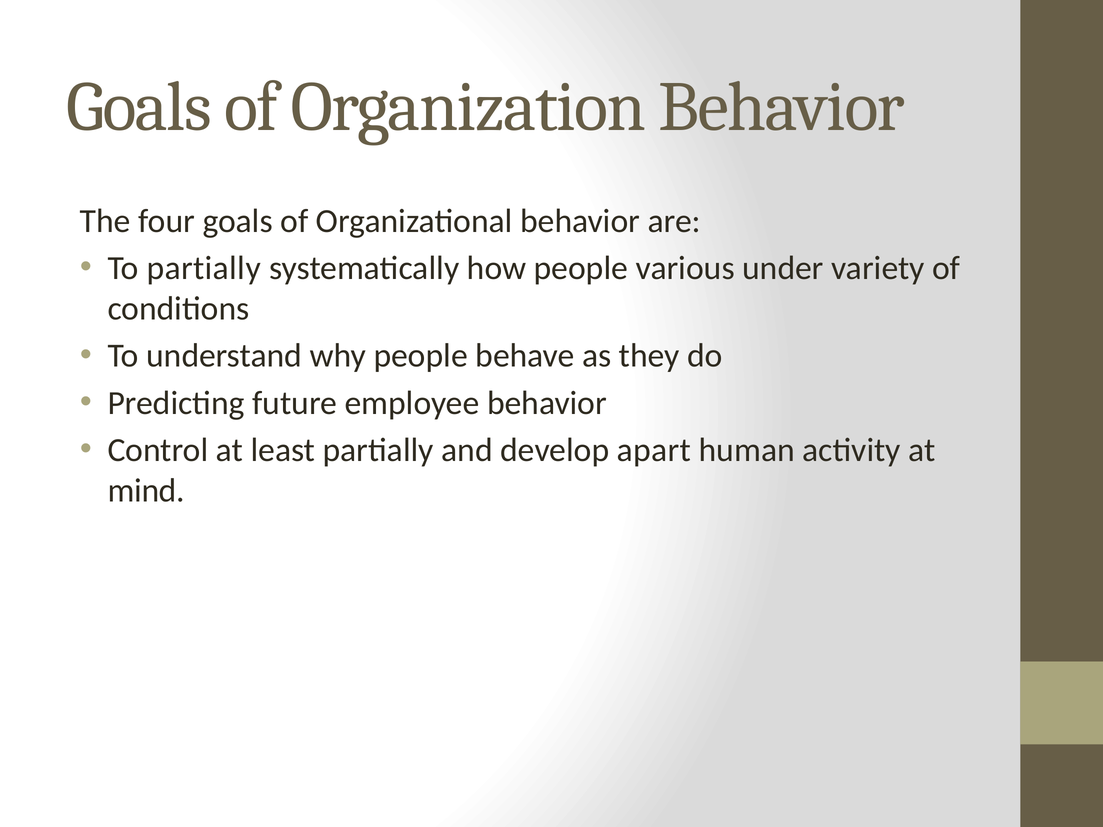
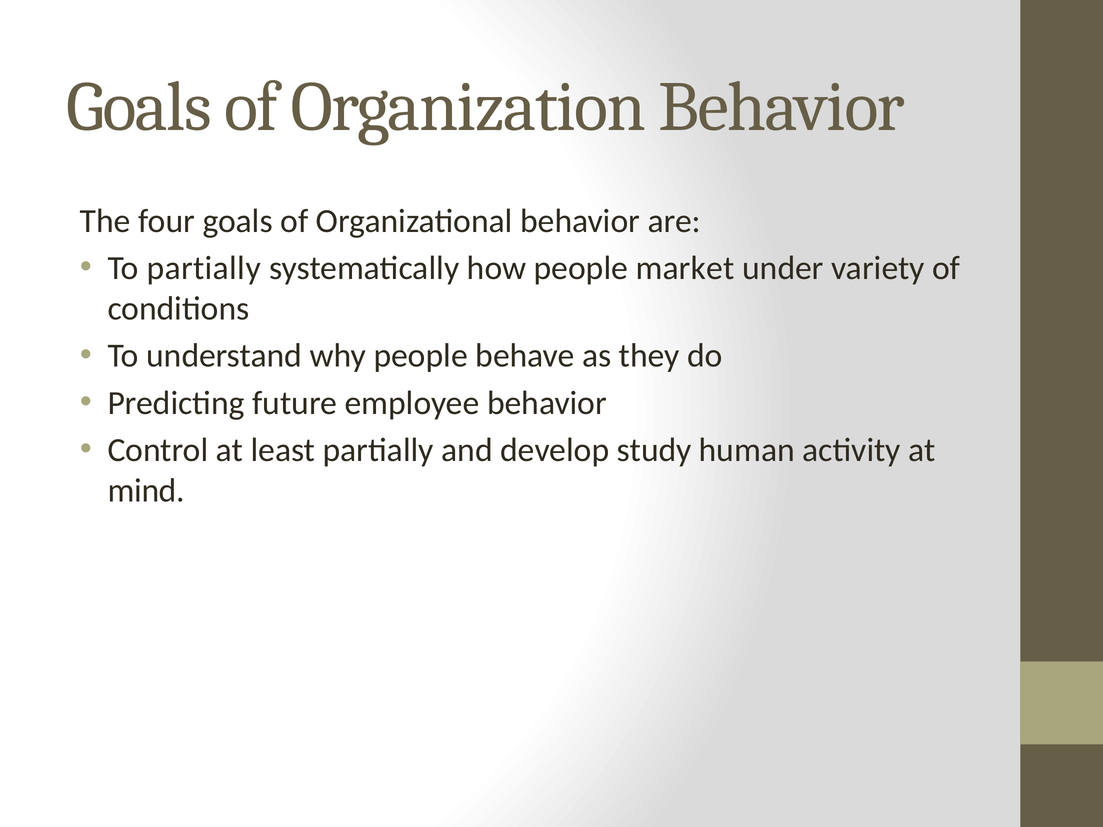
various: various -> market (685, 268)
apart: apart -> study (654, 450)
